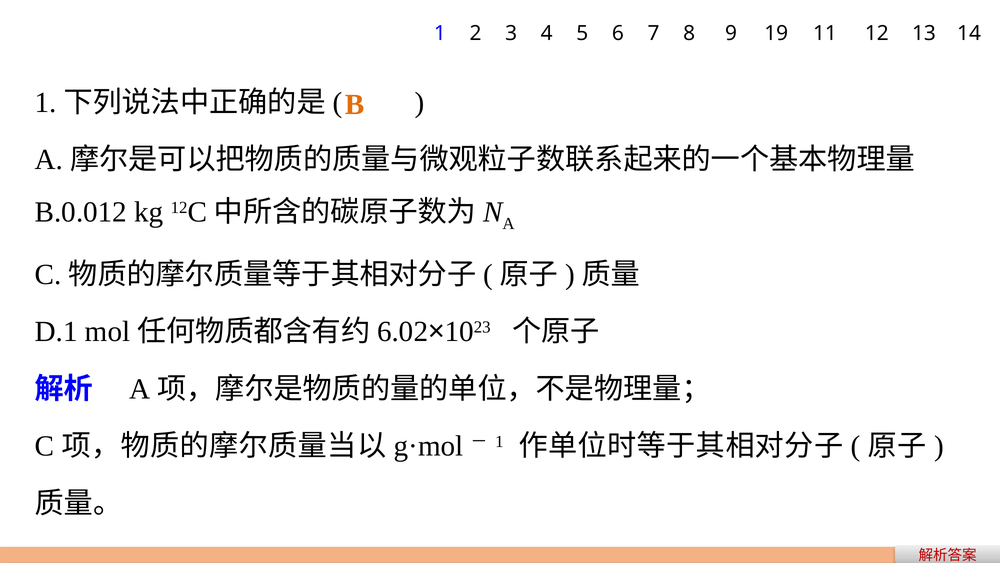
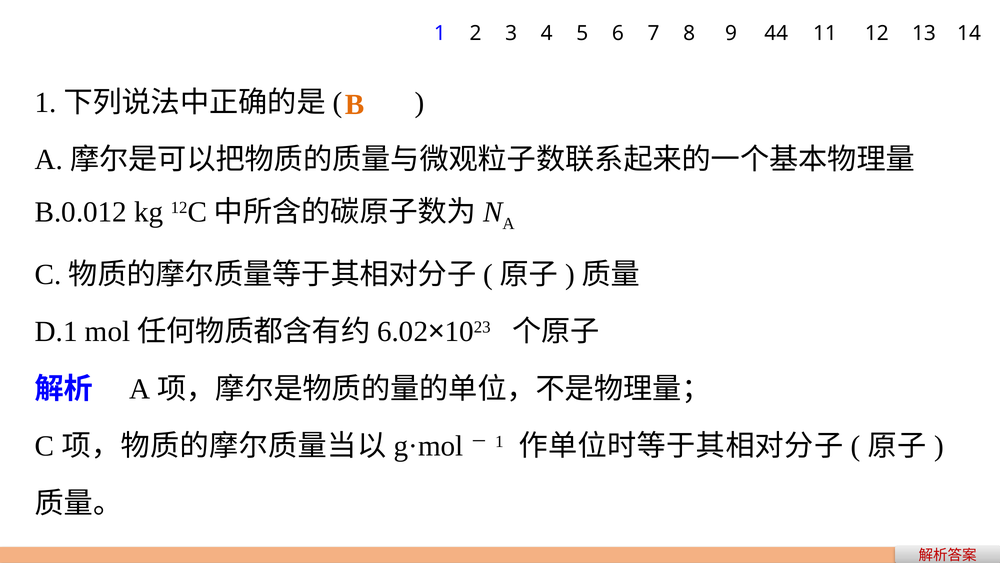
19: 19 -> 44 (776, 34)
